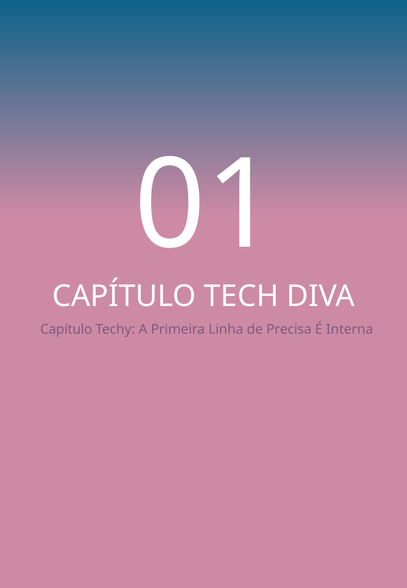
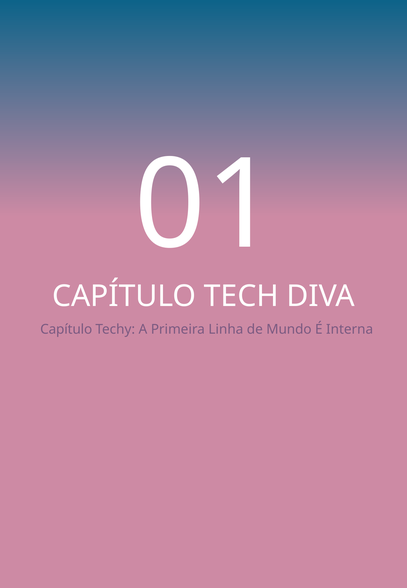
Precisa: Precisa -> Mundo (289, 329)
